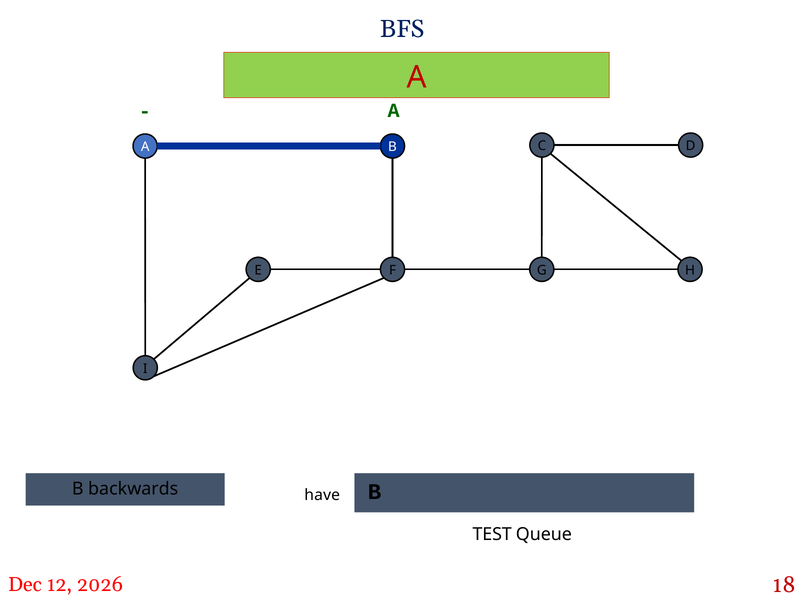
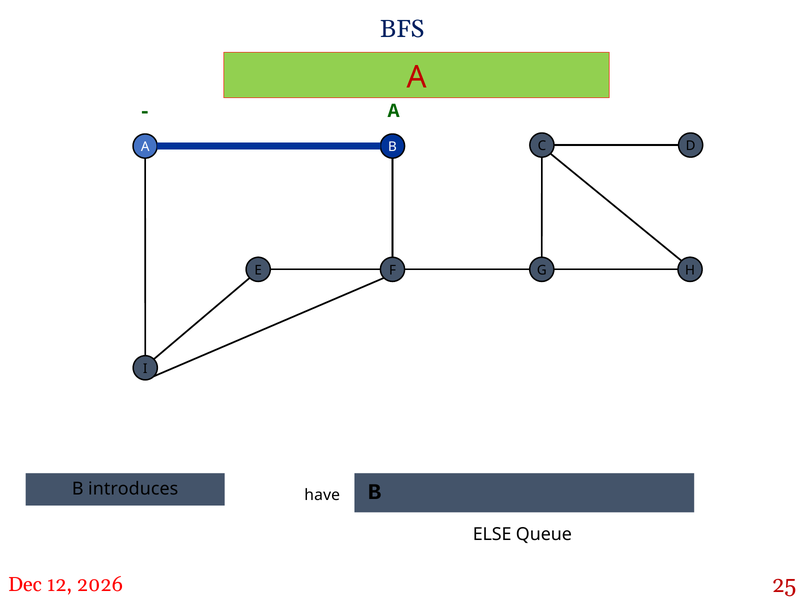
backwards: backwards -> introduces (133, 489)
TEST: TEST -> ELSE (492, 534)
18: 18 -> 25 (784, 585)
